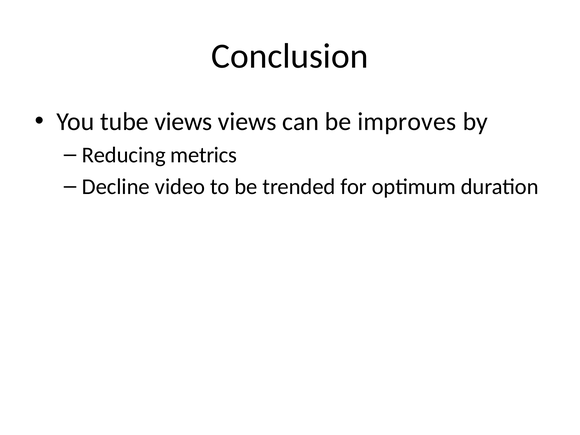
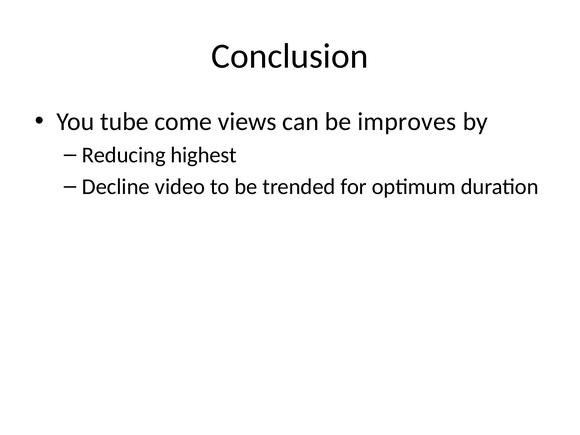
tube views: views -> come (183, 122)
metrics: metrics -> highest (204, 155)
